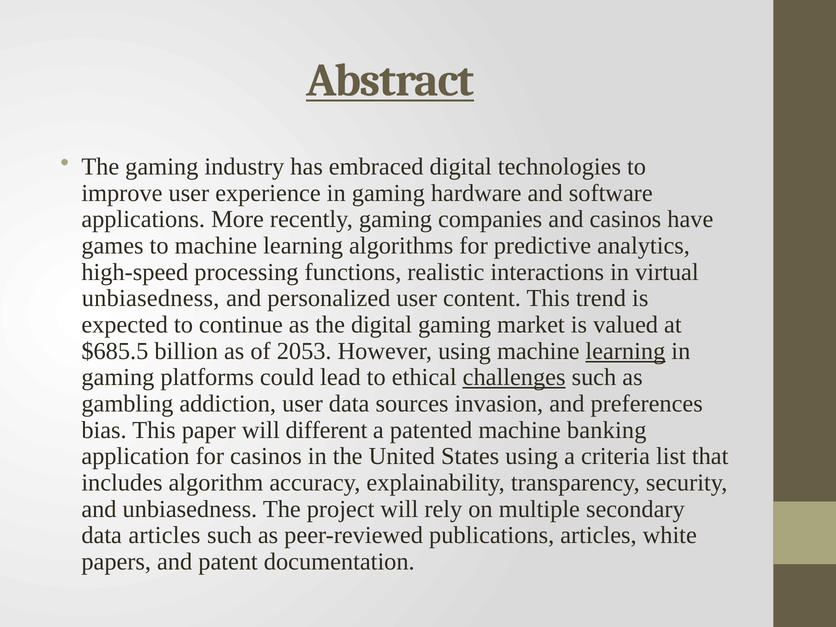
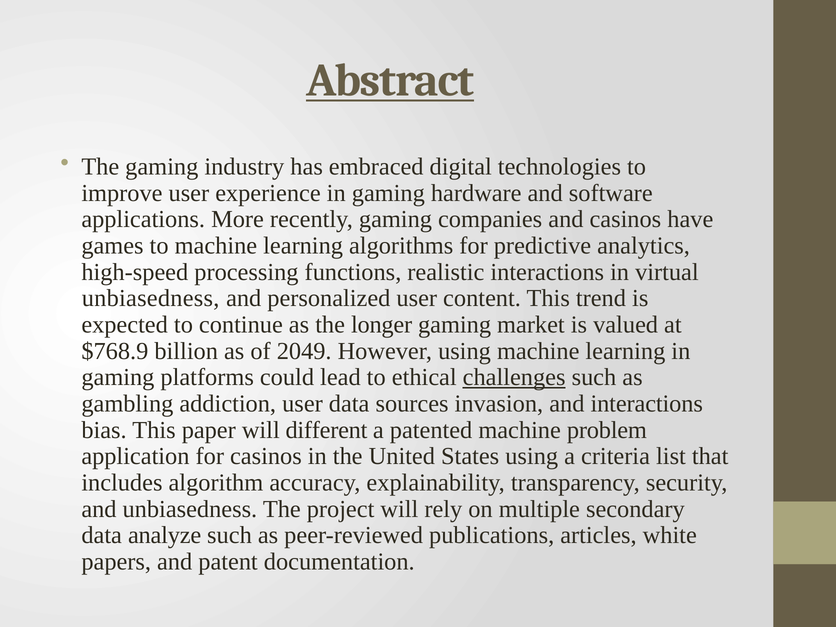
the digital: digital -> longer (382, 325)
$685.5: $685.5 -> $768.9 (115, 351)
2053: 2053 -> 2049 (304, 351)
learning underline: present -> none (625, 351)
and preferences: preferences -> interactions (647, 404)
banking: banking -> problem (607, 430)
data articles: articles -> analyze (165, 535)
